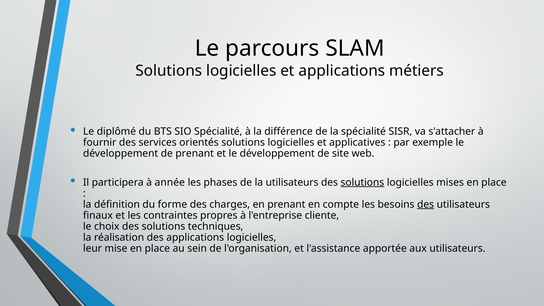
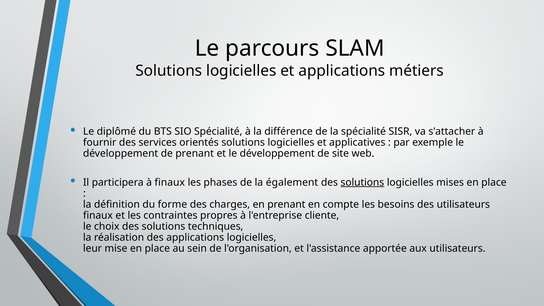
à année: année -> finaux (170, 182)
la utilisateurs: utilisateurs -> également (292, 182)
des underline: present -> none (426, 204)
